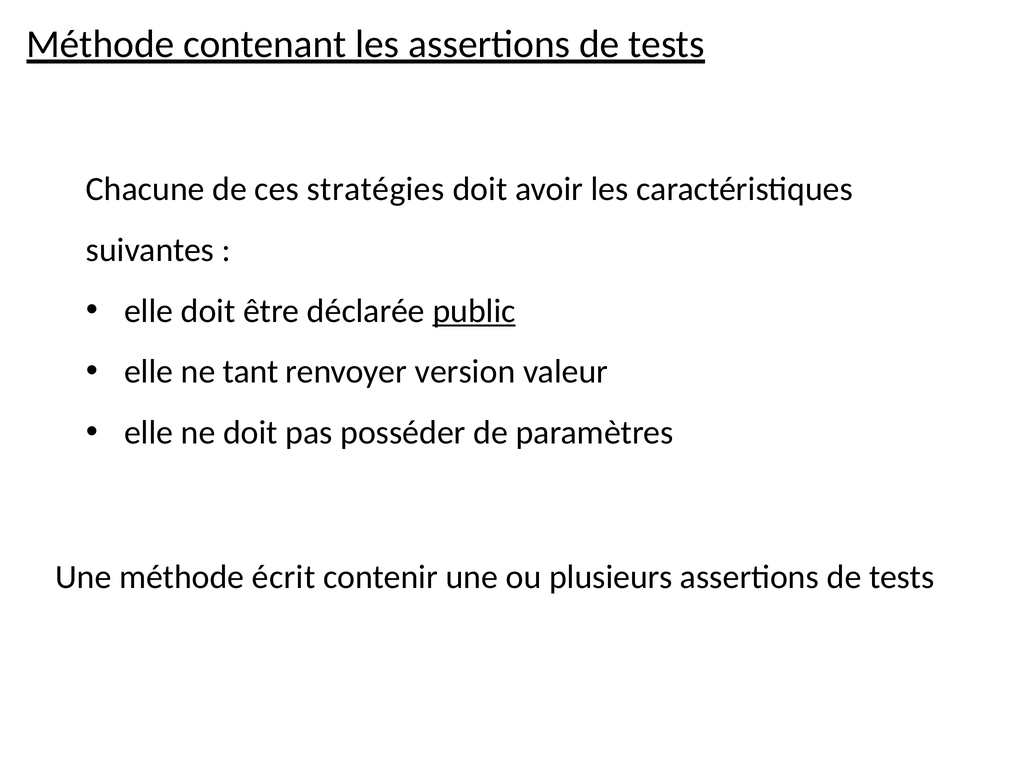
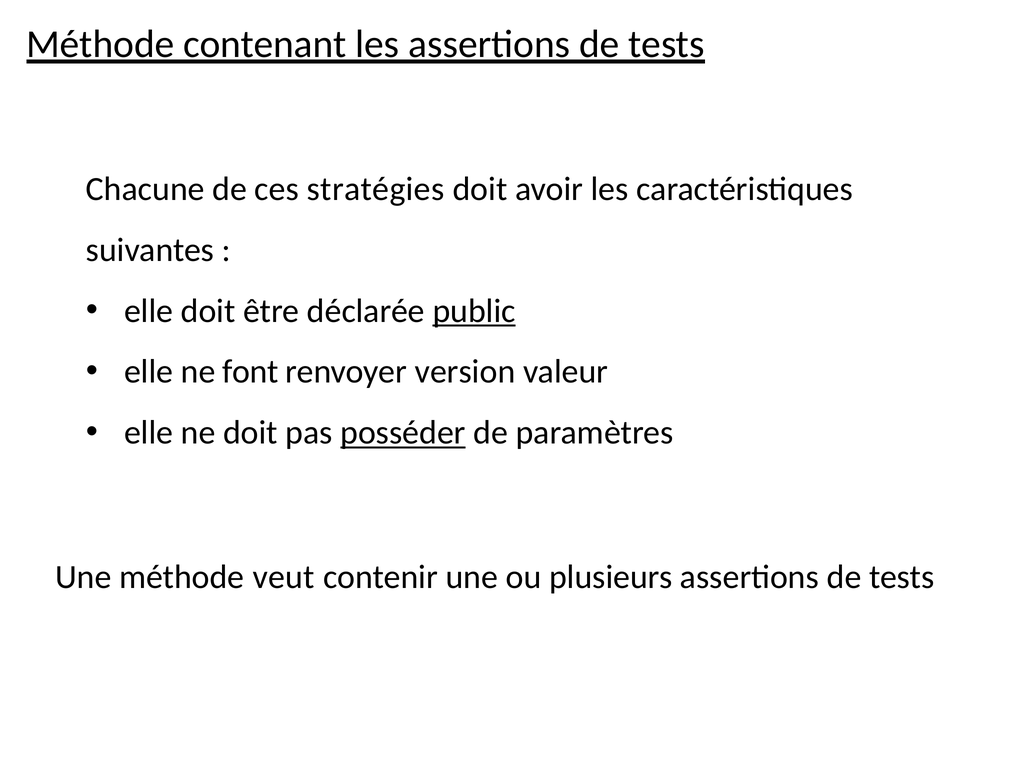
tant: tant -> font (251, 372)
posséder underline: none -> present (403, 433)
écrit: écrit -> veut (284, 577)
